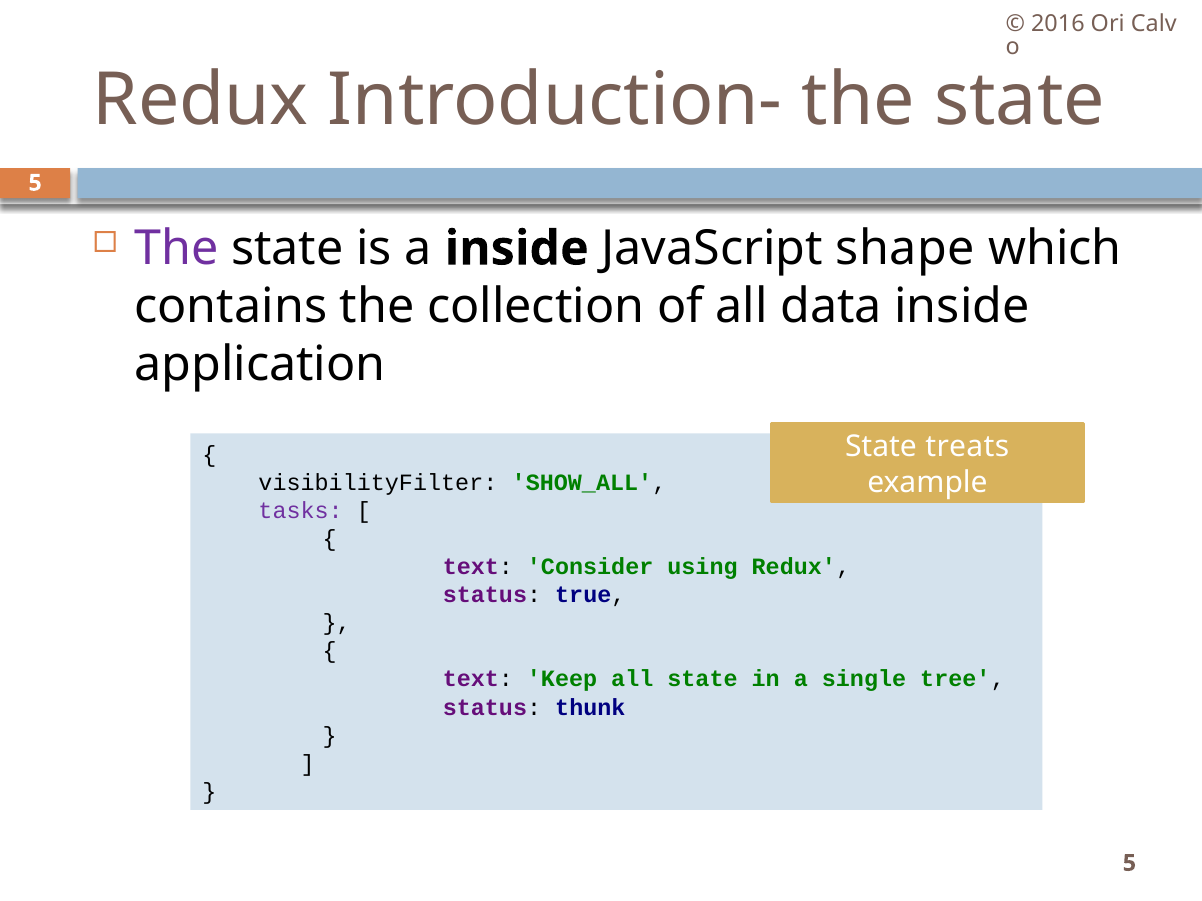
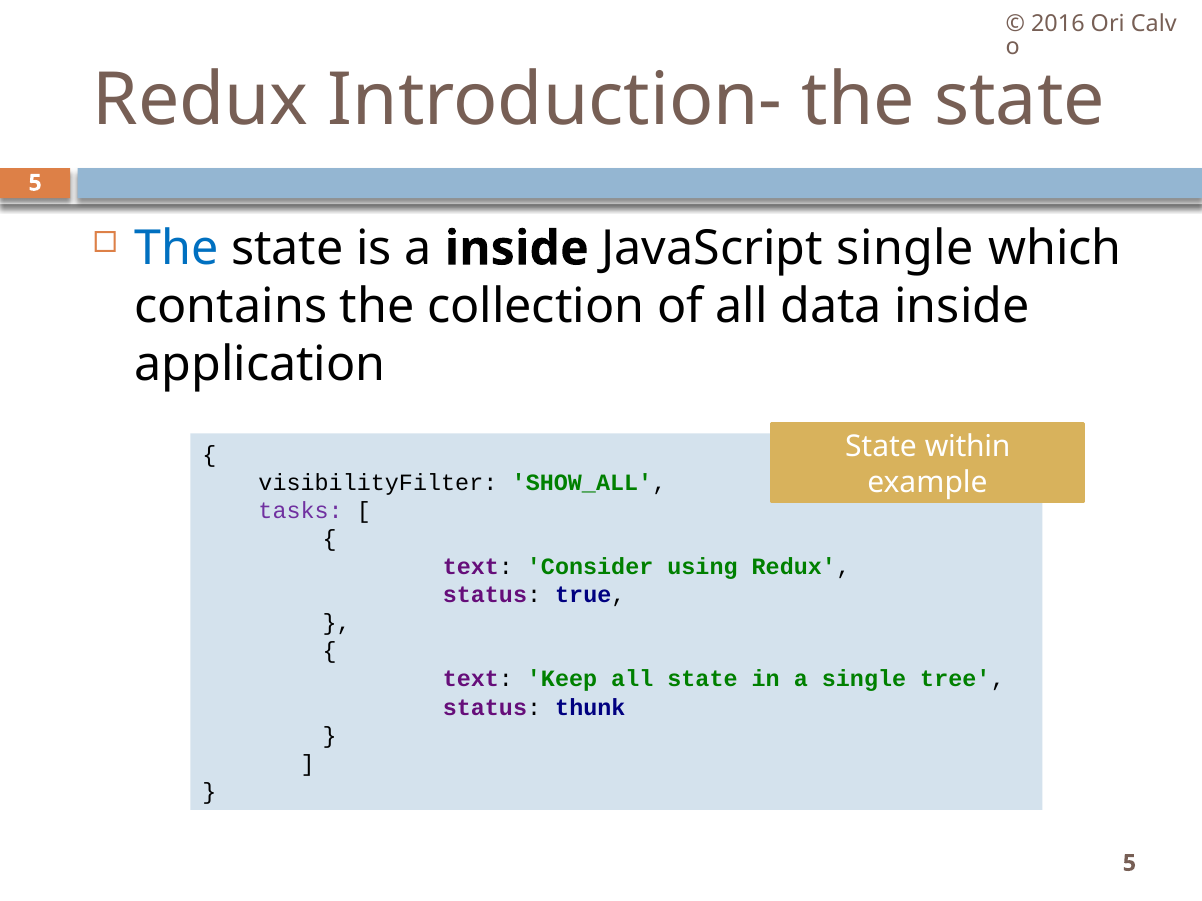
The colour: purple -> blue (177, 249)
JavaScript shape: shape -> single (905, 249)
treats: treats -> within (968, 447)
